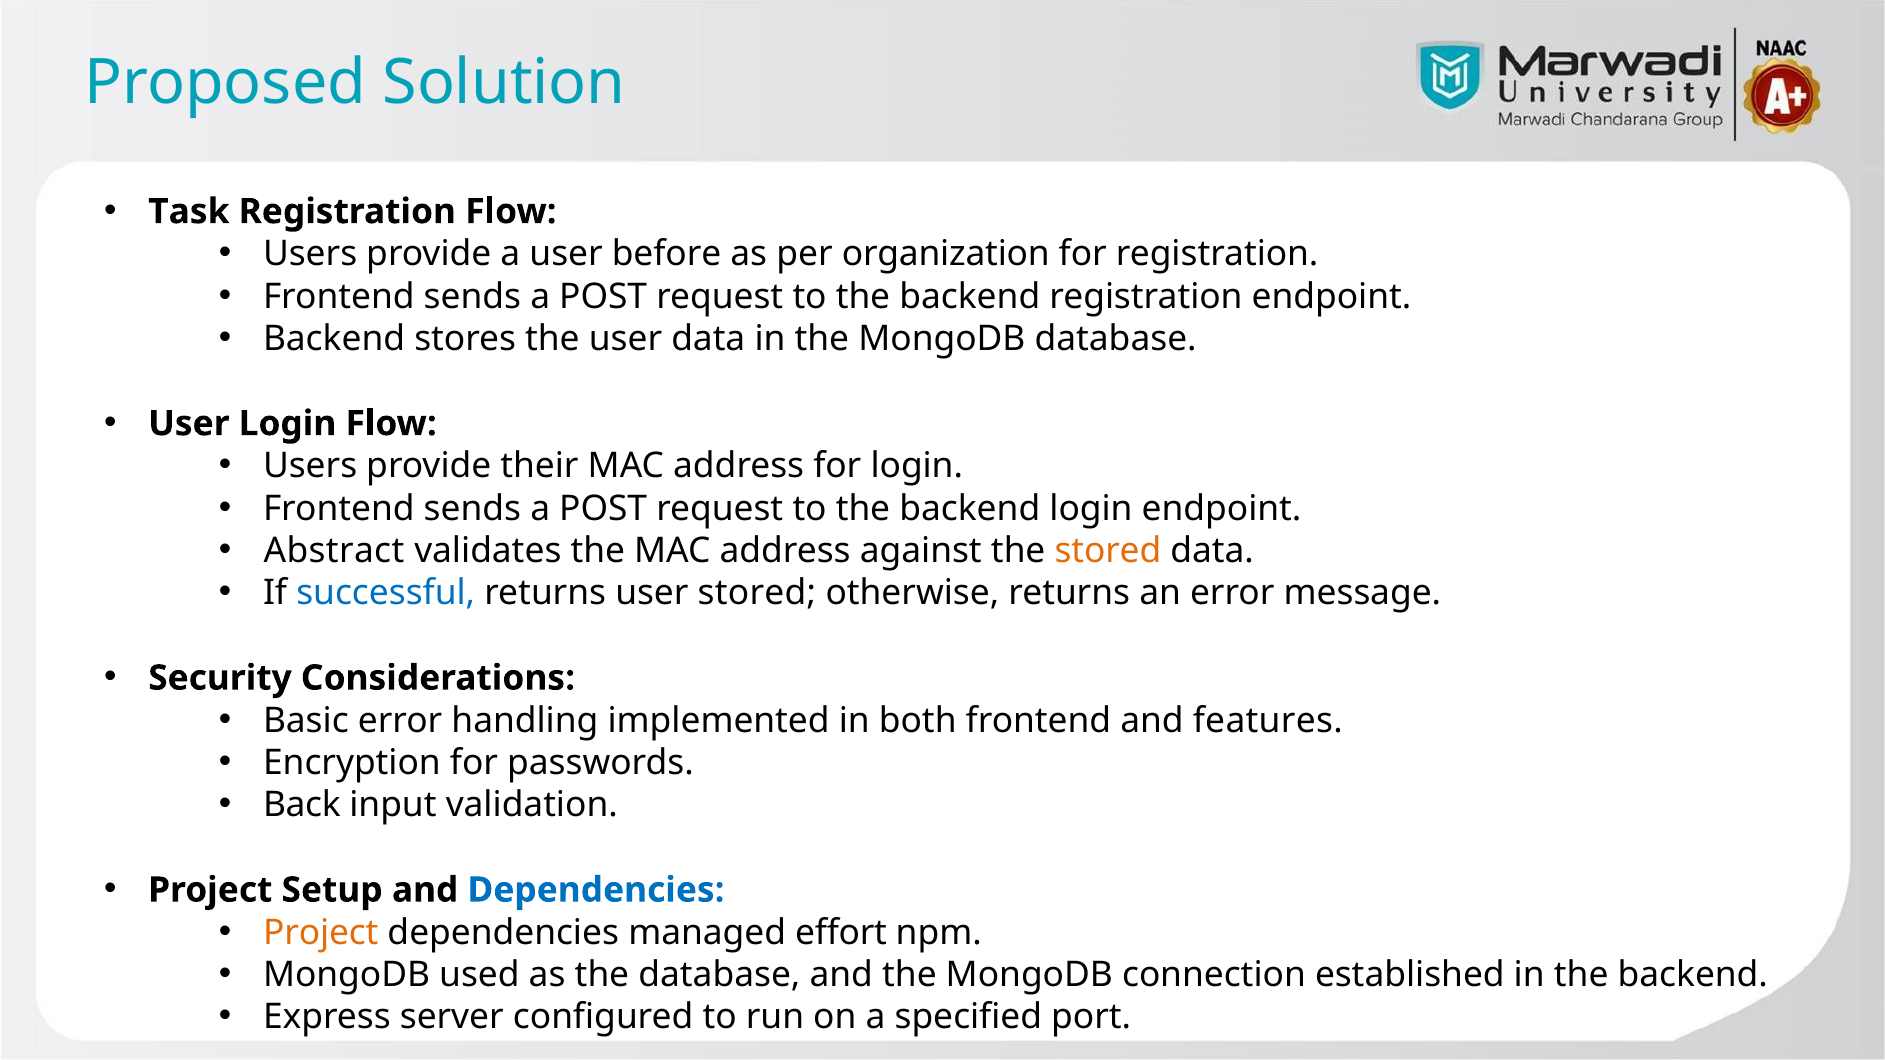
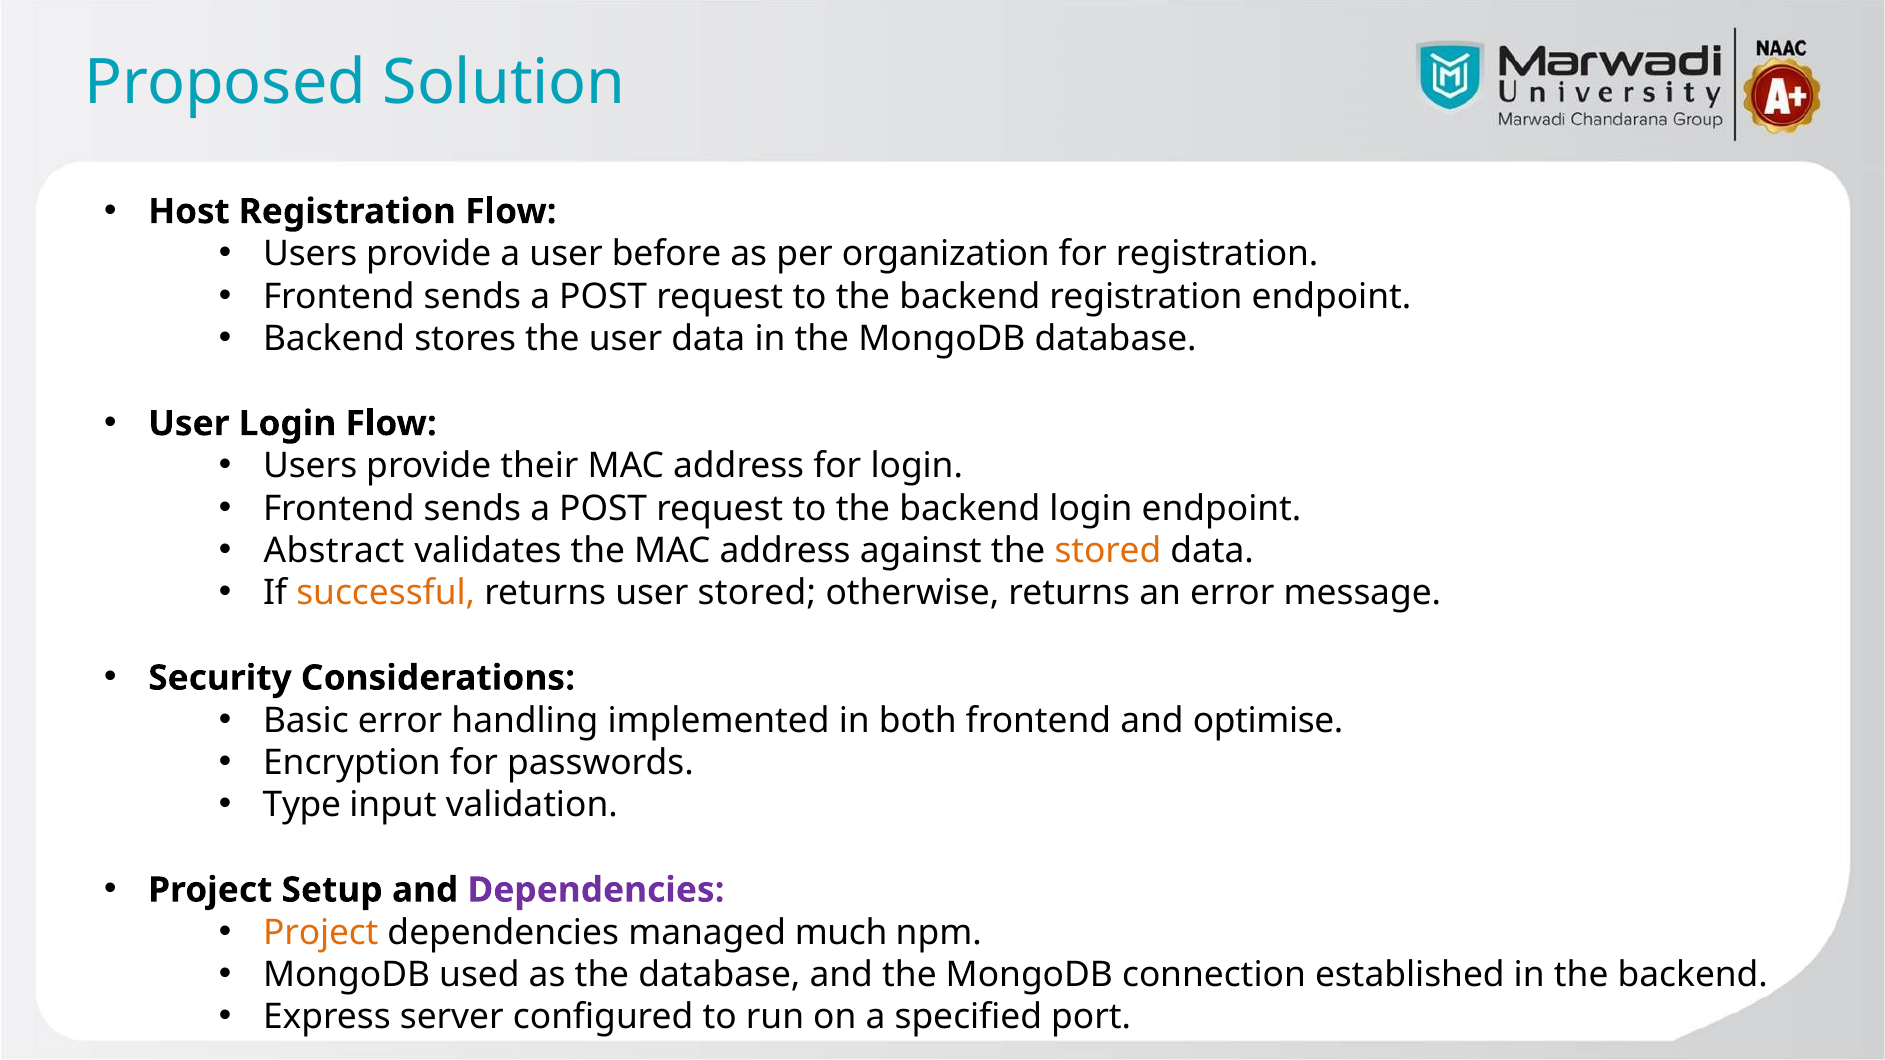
Task: Task -> Host (189, 212)
successful colour: blue -> orange (386, 593)
features: features -> optimise (1268, 721)
Back: Back -> Type (302, 805)
Dependencies colour: blue -> purple (596, 890)
effort: effort -> much (841, 933)
